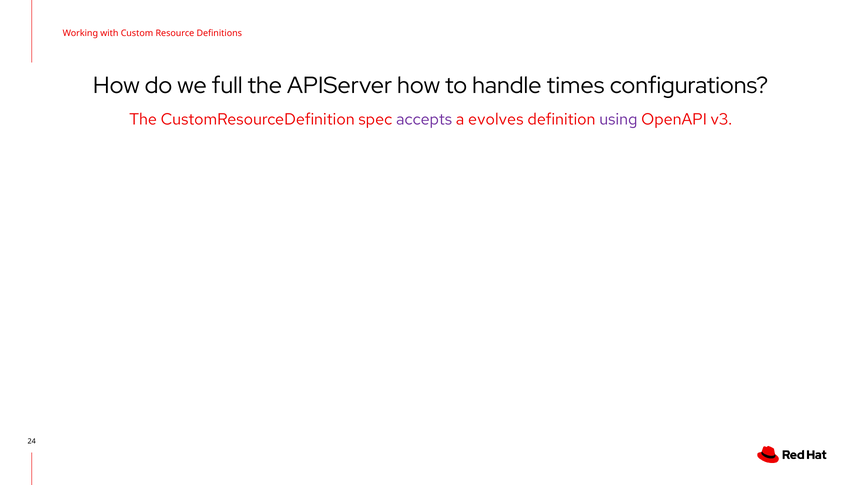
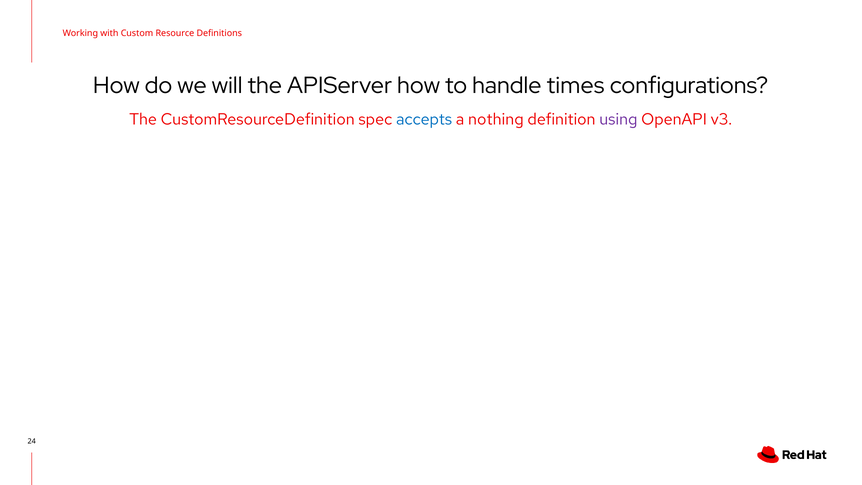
full: full -> will (227, 86)
accepts colour: purple -> blue (424, 119)
evolves: evolves -> nothing (496, 119)
